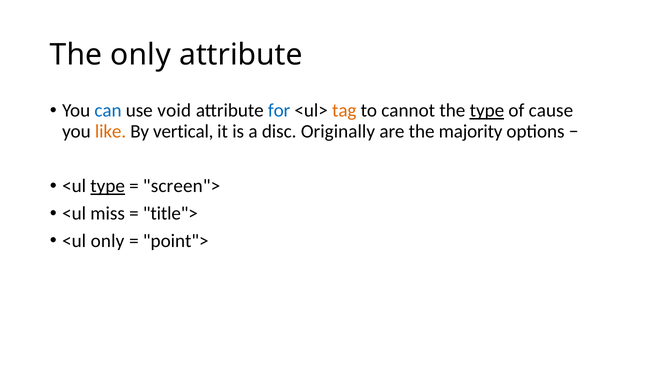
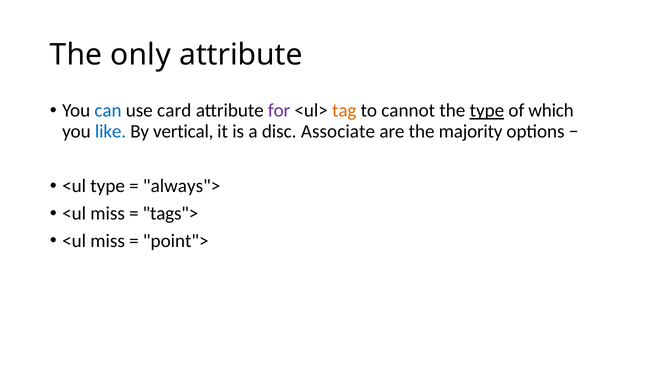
void: void -> card (174, 111)
for colour: blue -> purple (279, 111)
cause: cause -> which (551, 111)
like colour: orange -> blue (111, 131)
Originally: Originally -> Associate (338, 131)
type underline: present -> none (108, 186)
screen">: screen"> -> always"> (182, 186)
title">: title"> -> tags"> (170, 214)
only: only -> miss (108, 241)
